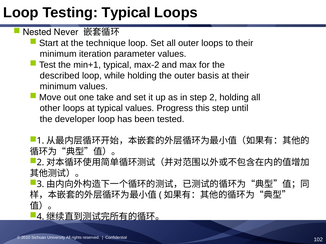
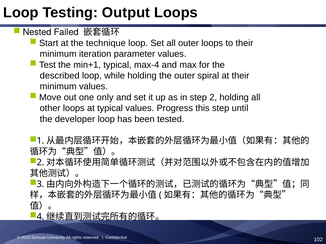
Testing Typical: Typical -> Output (126, 13)
Never: Never -> Failed (66, 32)
max-2: max-2 -> max-4 (147, 65)
basis: basis -> spiral (208, 76)
take: take -> only (105, 98)
